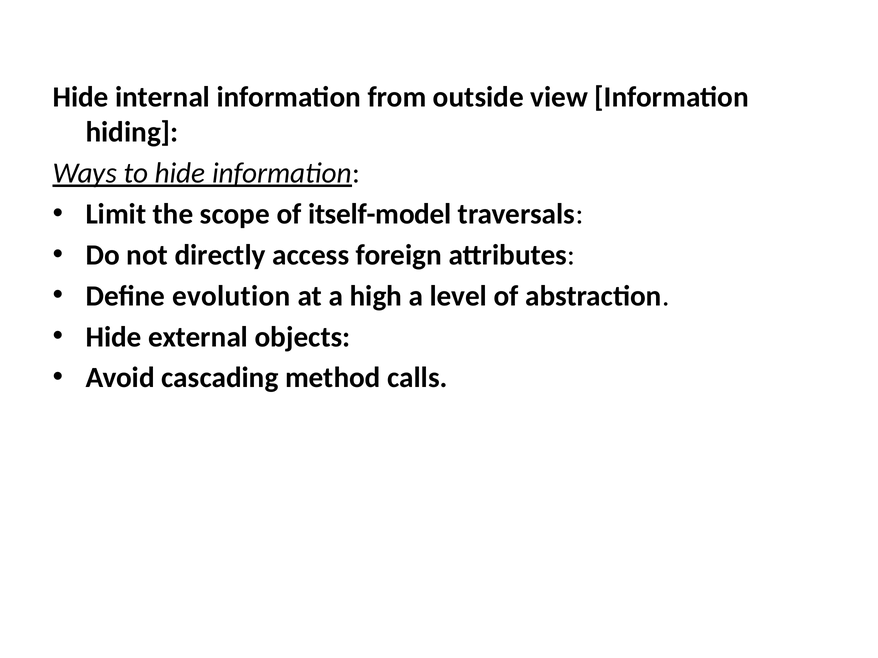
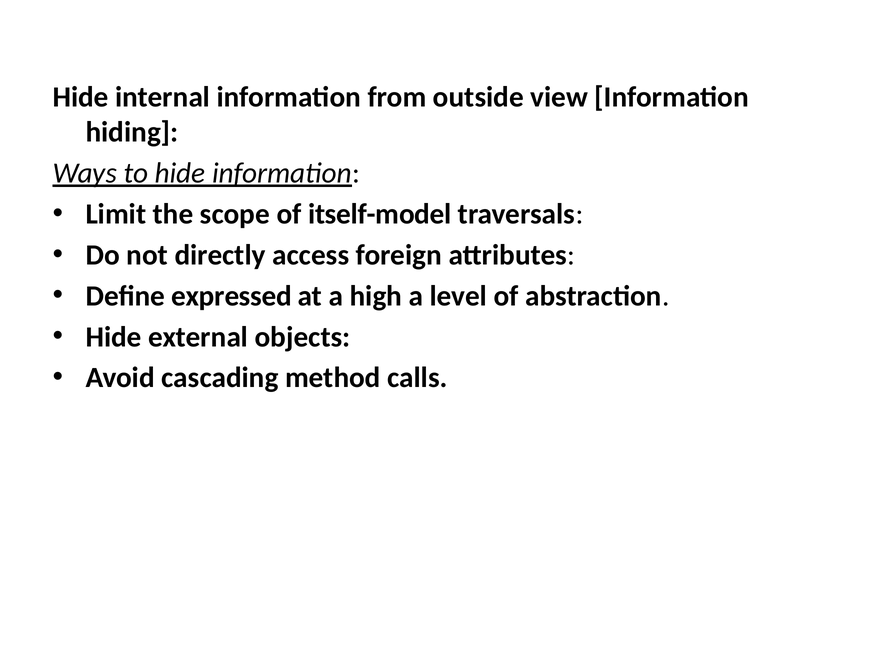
evolution: evolution -> expressed (232, 296)
